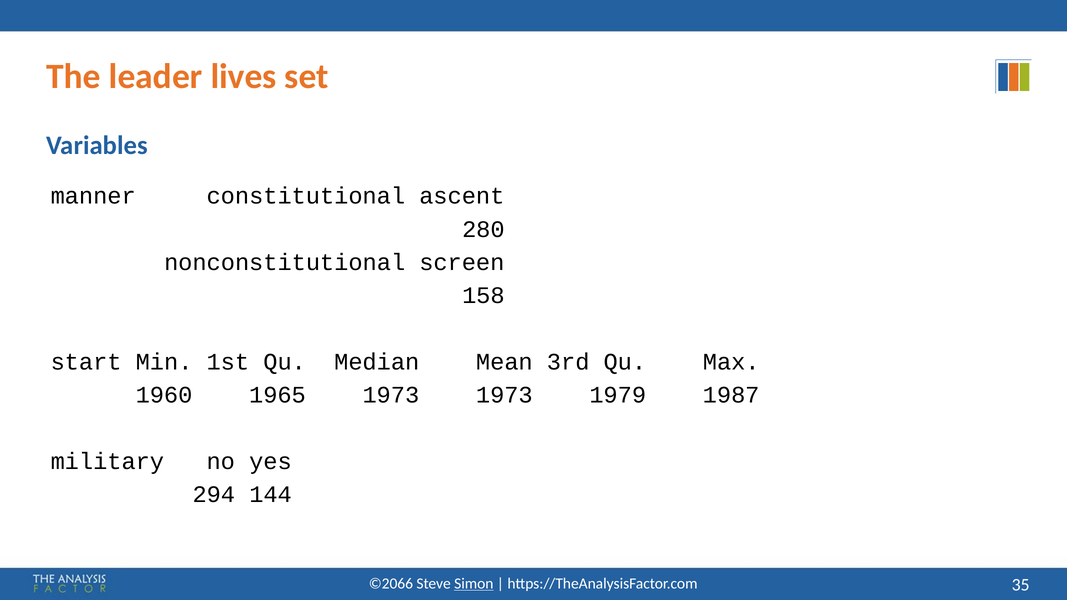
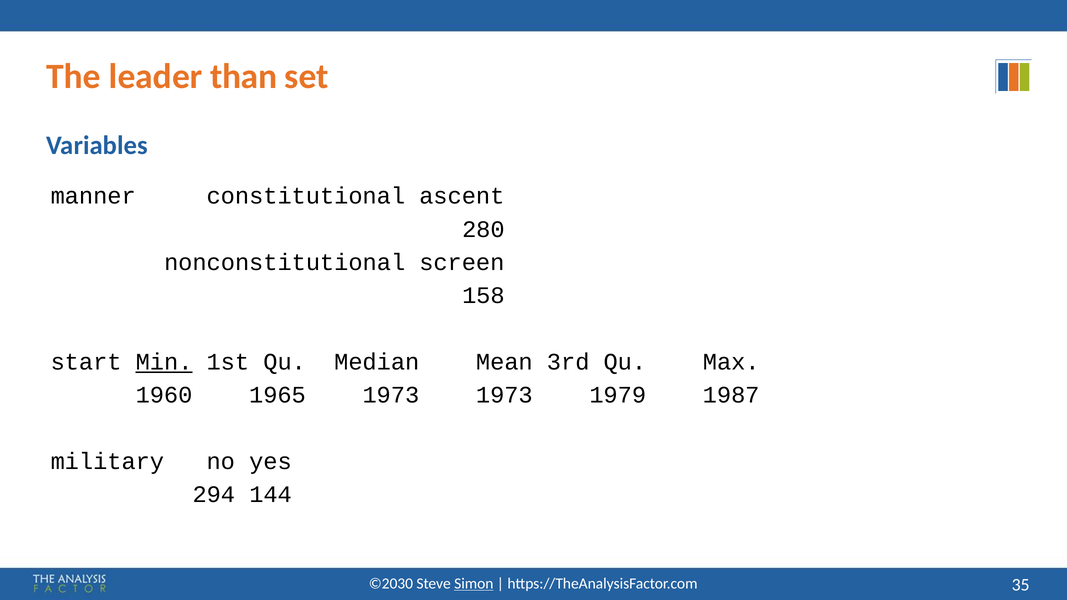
lives: lives -> than (244, 77)
Min underline: none -> present (164, 362)
©2066: ©2066 -> ©2030 (391, 584)
